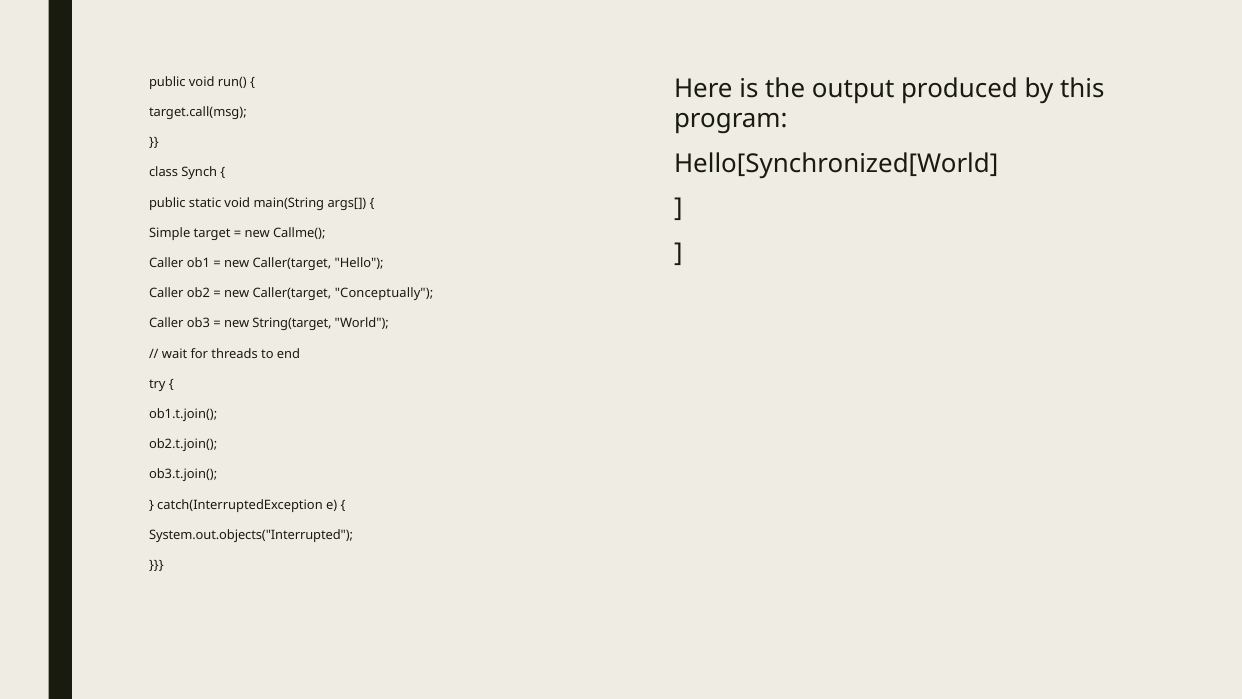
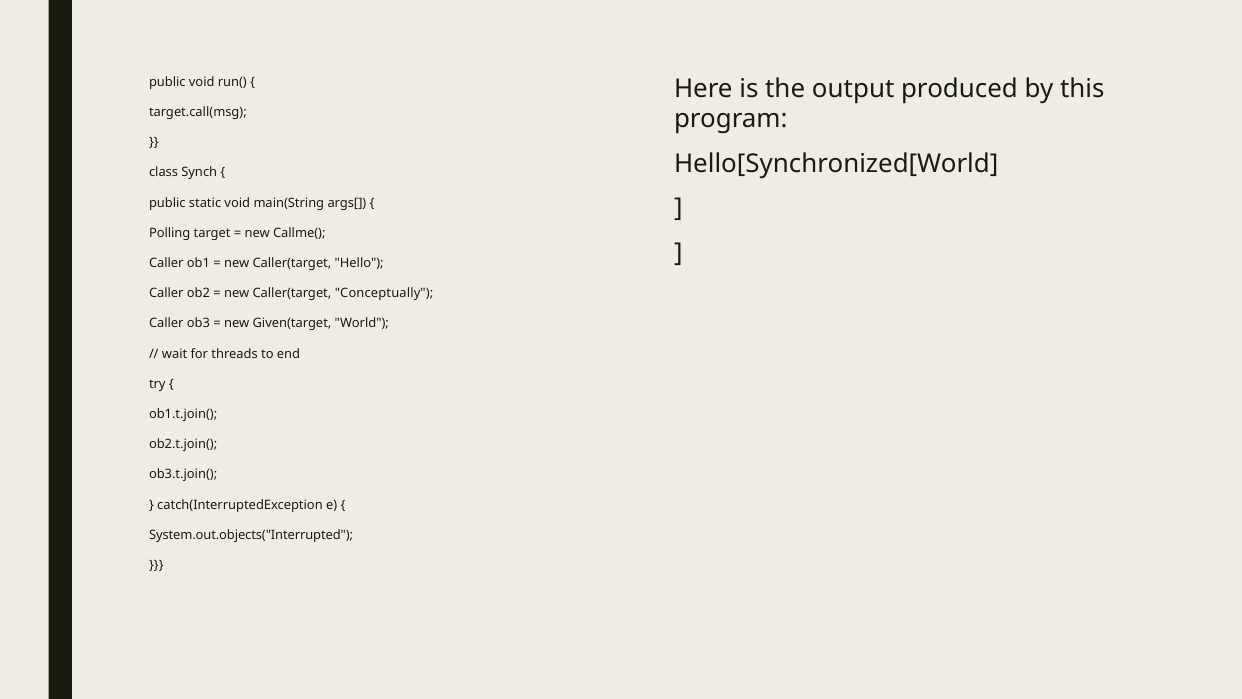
Simple: Simple -> Polling (170, 233)
String(target: String(target -> Given(target (292, 323)
